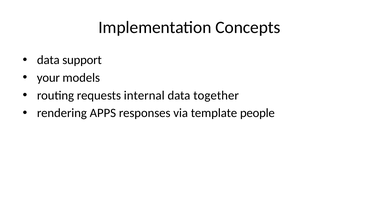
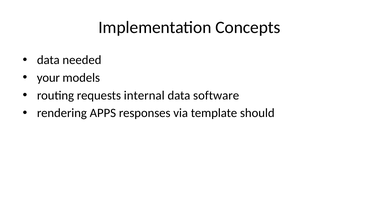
support: support -> needed (82, 60)
together: together -> software (216, 95)
people: people -> should (257, 113)
